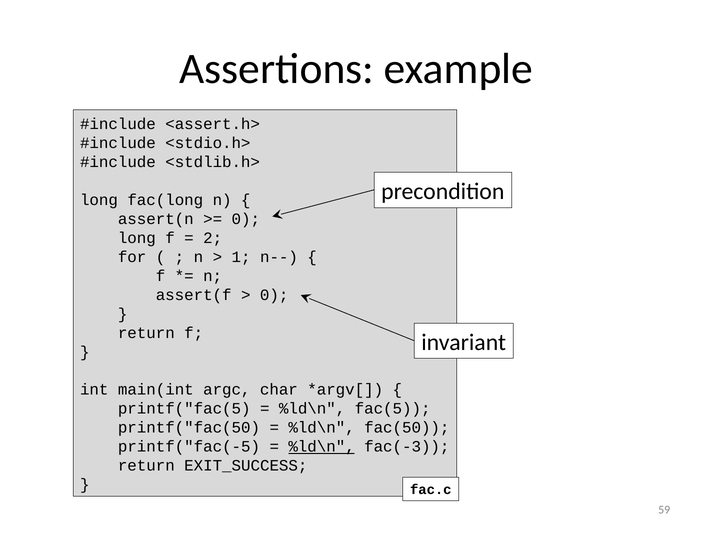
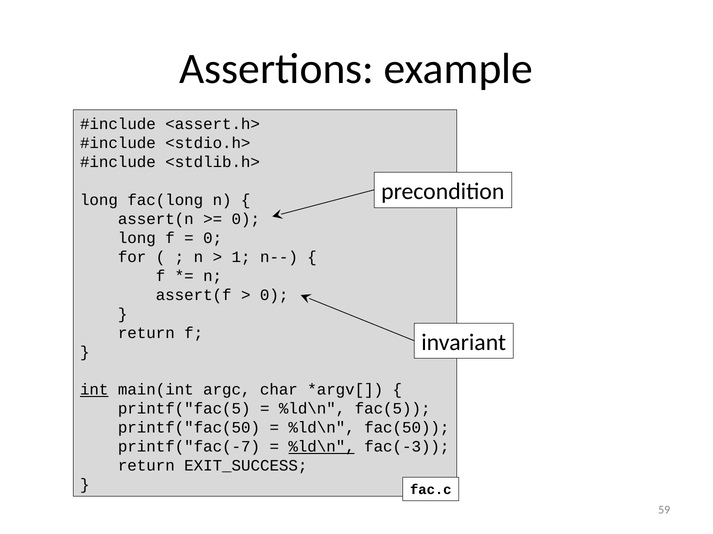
2: 2 -> 0 (213, 238)
int underline: none -> present (94, 390)
printf("fac(-5: printf("fac(-5 -> printf("fac(-7 (189, 447)
